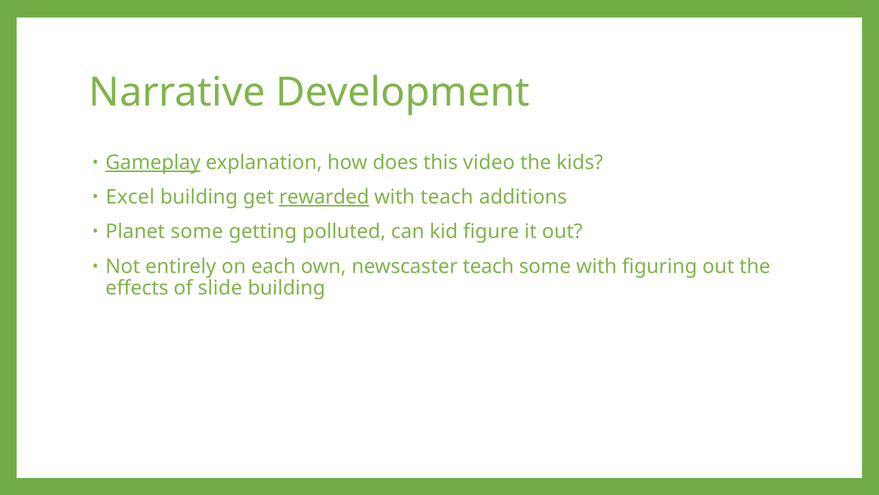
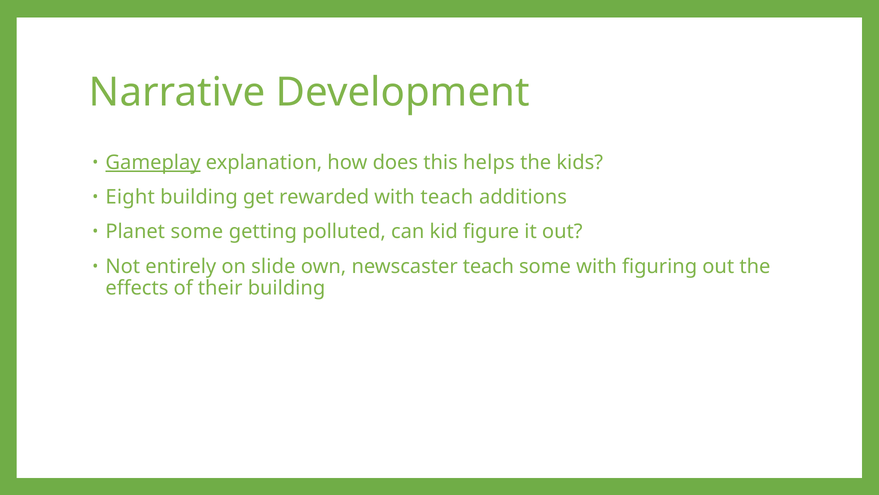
video: video -> helps (489, 162)
Excel: Excel -> Eight (130, 197)
rewarded underline: present -> none (324, 197)
each: each -> slide (273, 266)
slide: slide -> their (220, 288)
